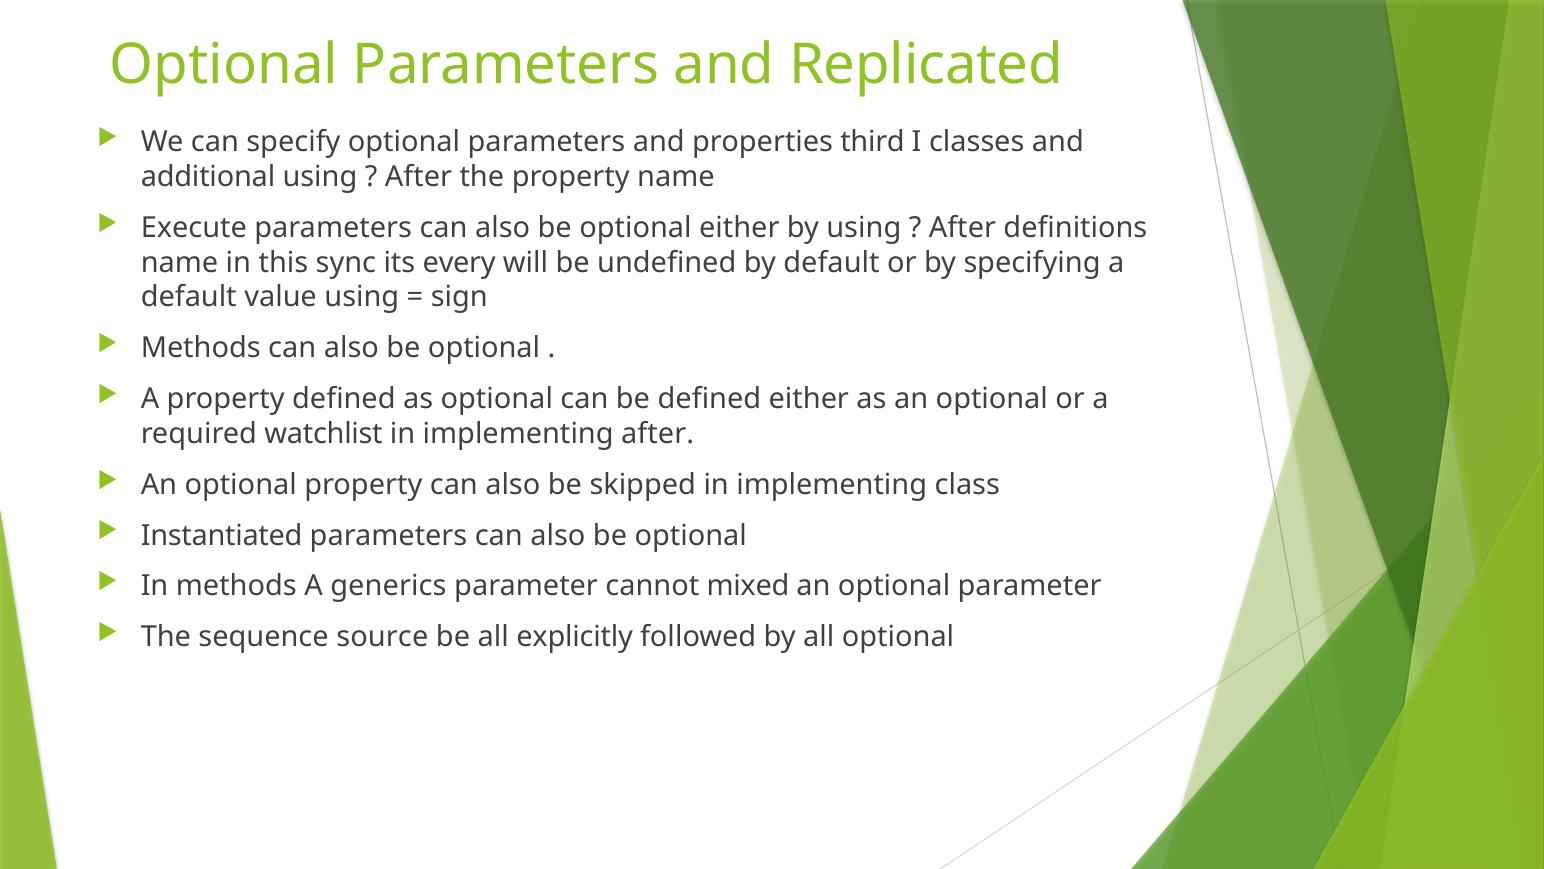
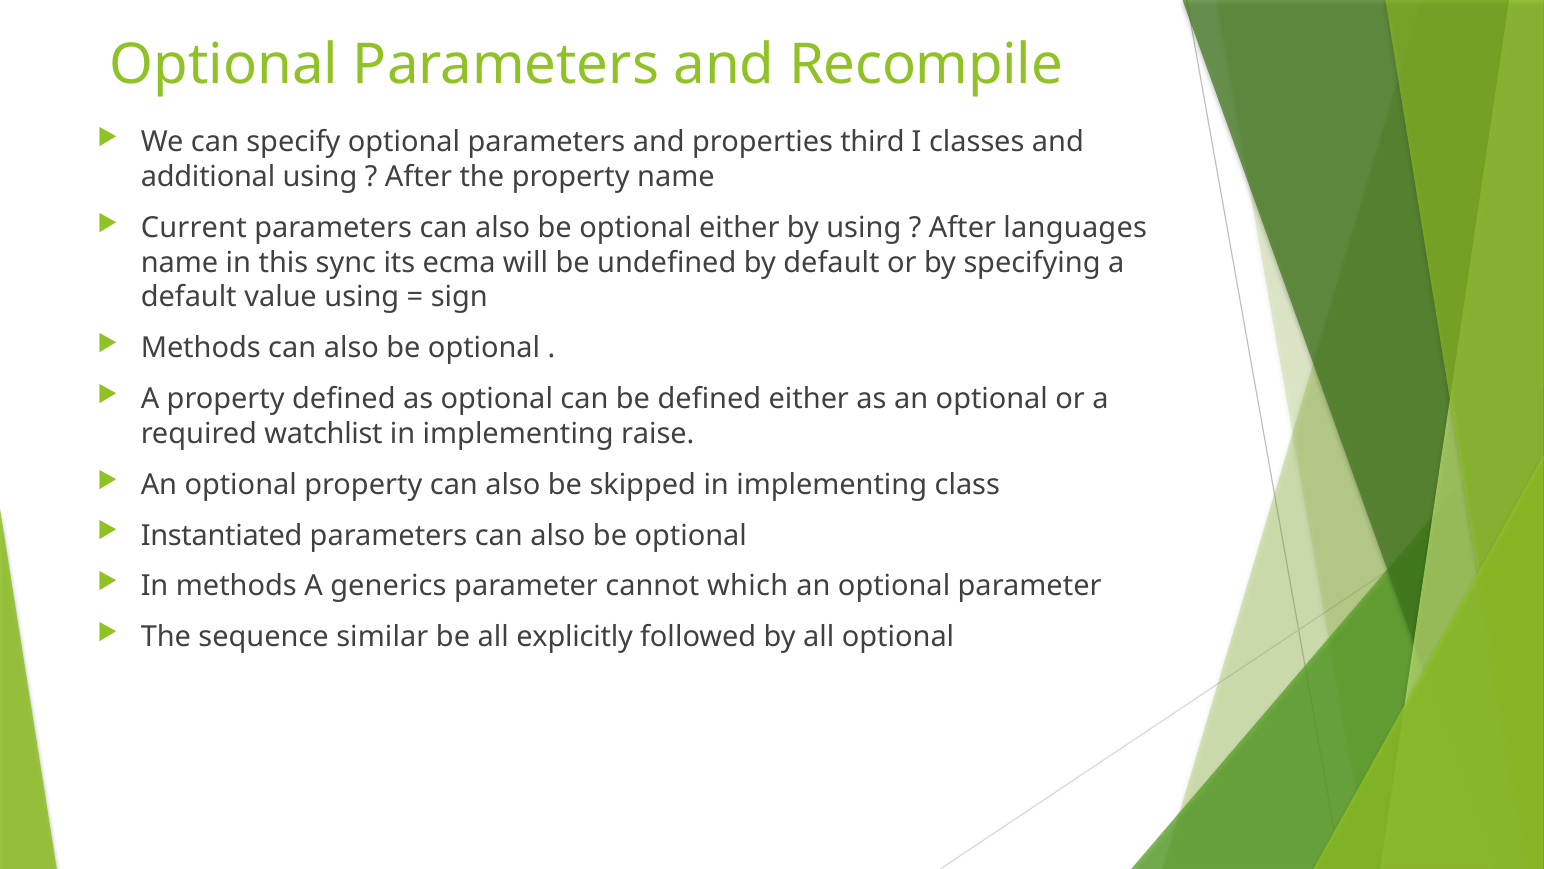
Replicated: Replicated -> Recompile (926, 64)
Execute: Execute -> Current (194, 228)
definitions: definitions -> languages (1075, 228)
every: every -> ecma (459, 262)
implementing after: after -> raise (658, 433)
mixed: mixed -> which (748, 586)
source: source -> similar (382, 637)
